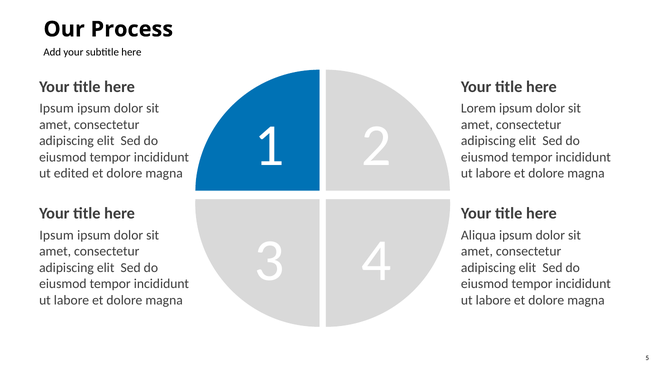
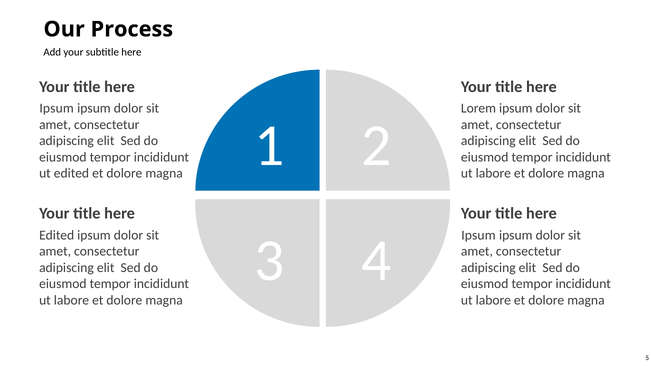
Ipsum: Ipsum -> Edited (57, 235)
Aliqua: Aliqua -> Ipsum (478, 235)
